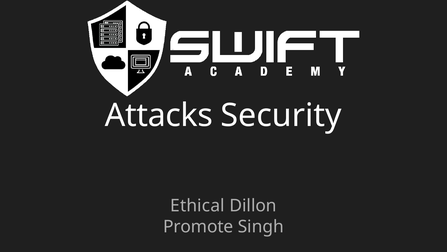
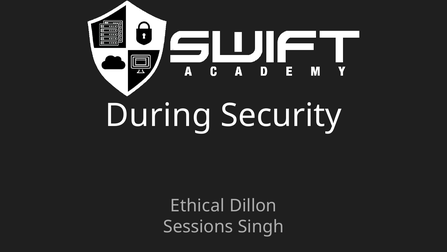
Attacks: Attacks -> During (159, 115)
Promote: Promote -> Sessions (198, 226)
